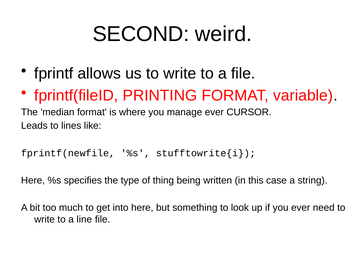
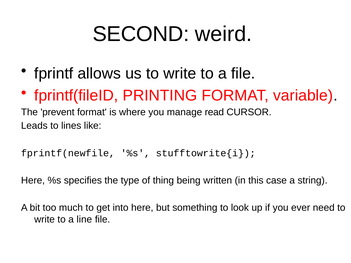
median: median -> prevent (58, 112)
manage ever: ever -> read (214, 112)
